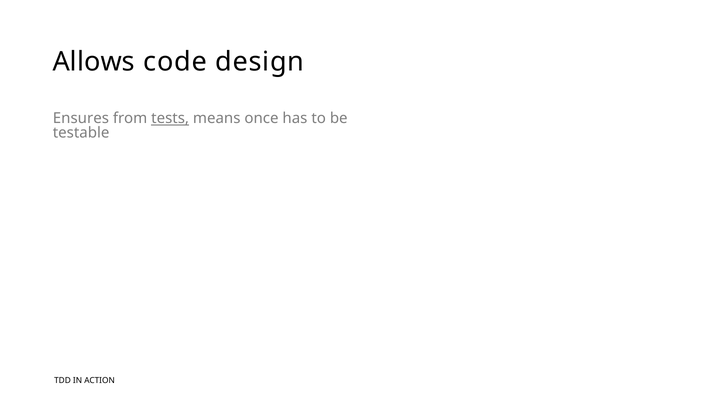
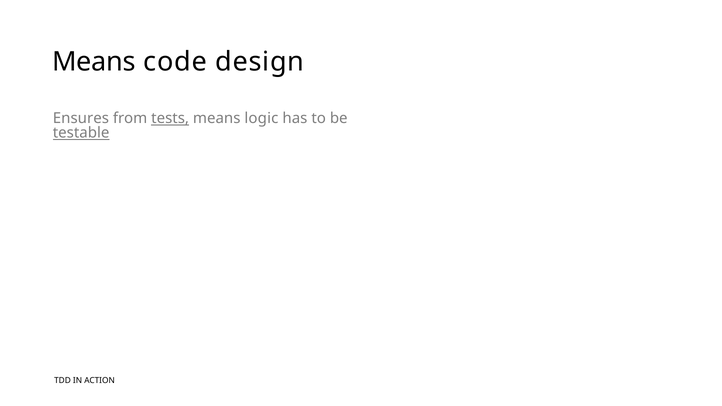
Allows: Allows -> Means (94, 62)
once: once -> logic (261, 119)
testable underline: none -> present (81, 133)
